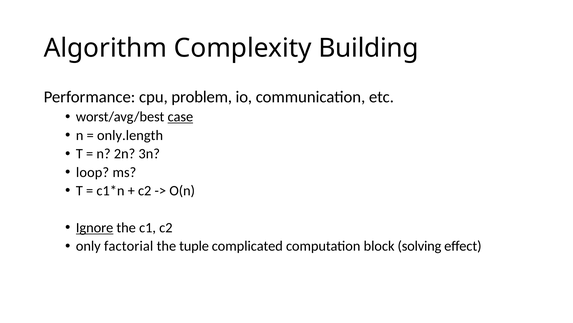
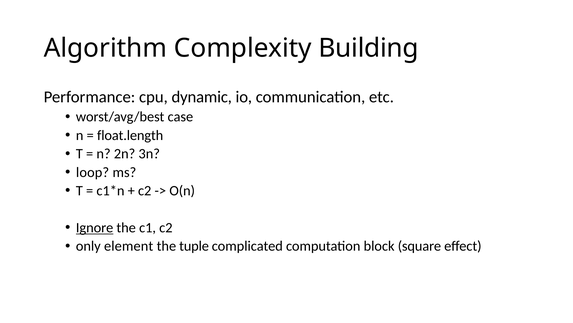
problem: problem -> dynamic (202, 97)
case underline: present -> none (180, 117)
only.length: only.length -> float.length (130, 135)
factorial: factorial -> element (129, 246)
solving: solving -> square (419, 246)
